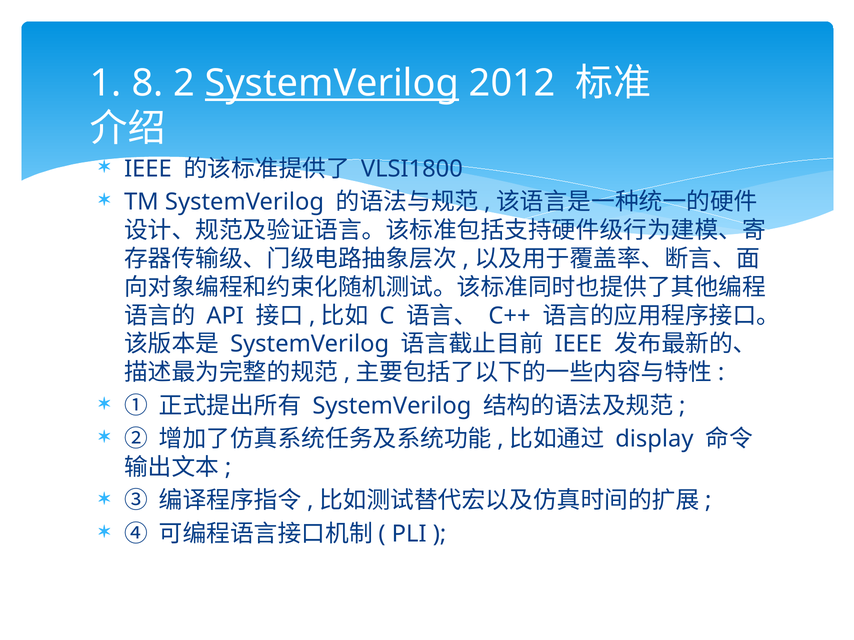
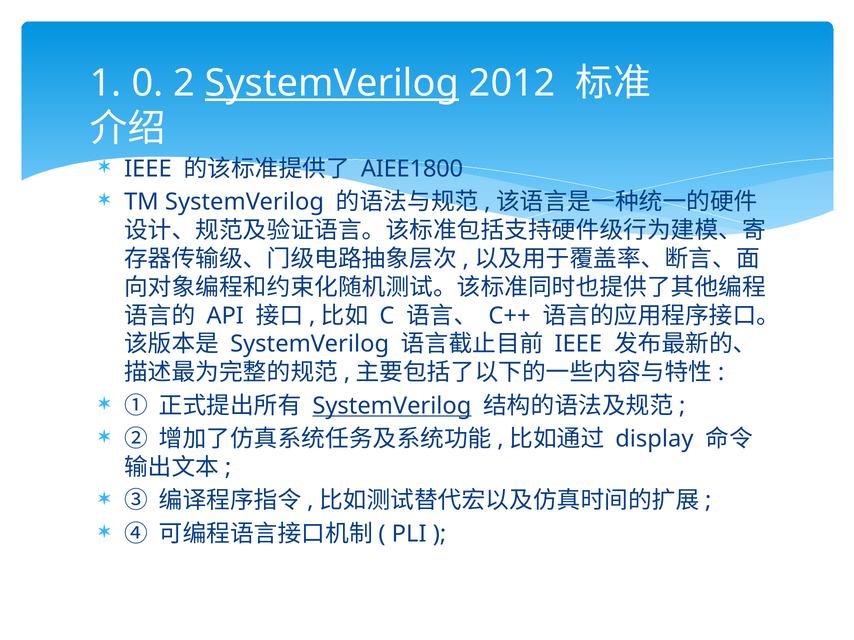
8: 8 -> 0 (147, 83)
VLSI1800: VLSI1800 -> AIEE1800 (412, 169)
SystemVerilog underline: none -> present (392, 406)
